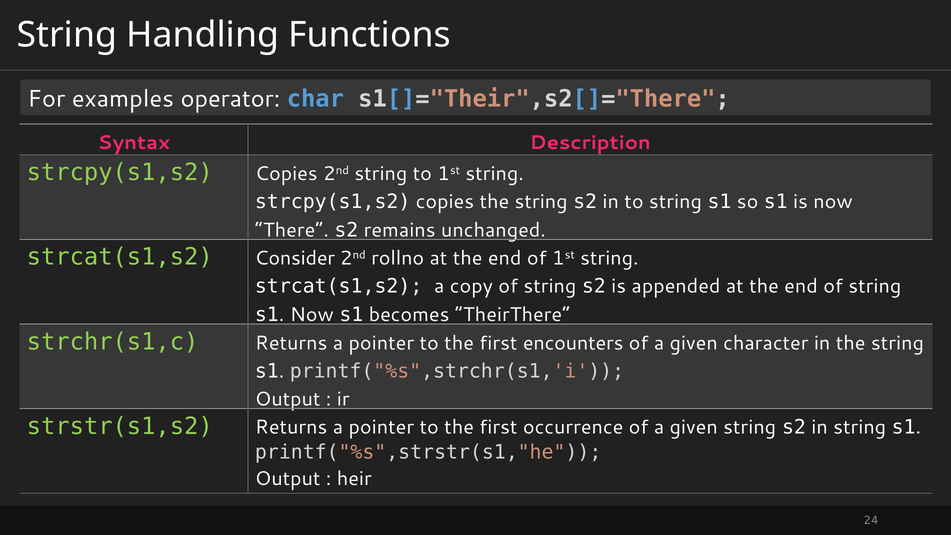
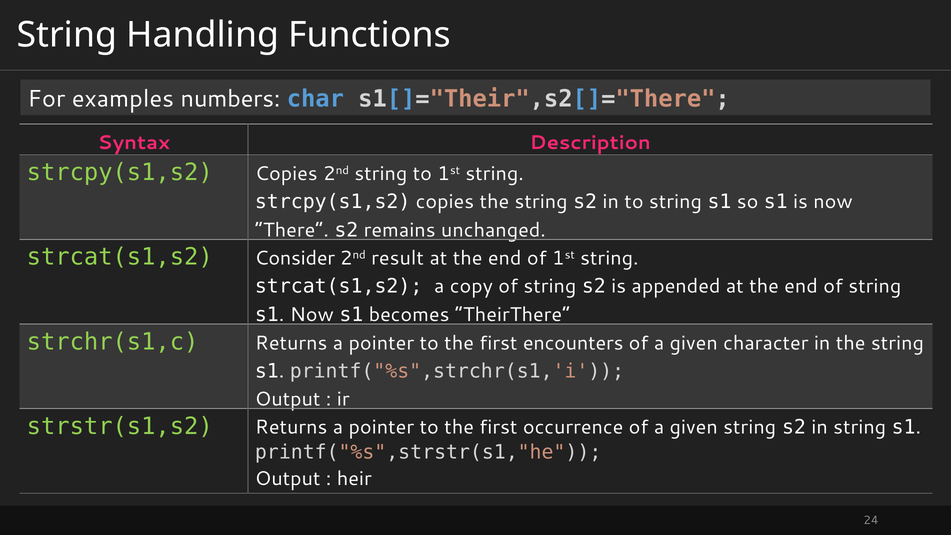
operator: operator -> numbers (230, 99)
rollno: rollno -> result (398, 258)
